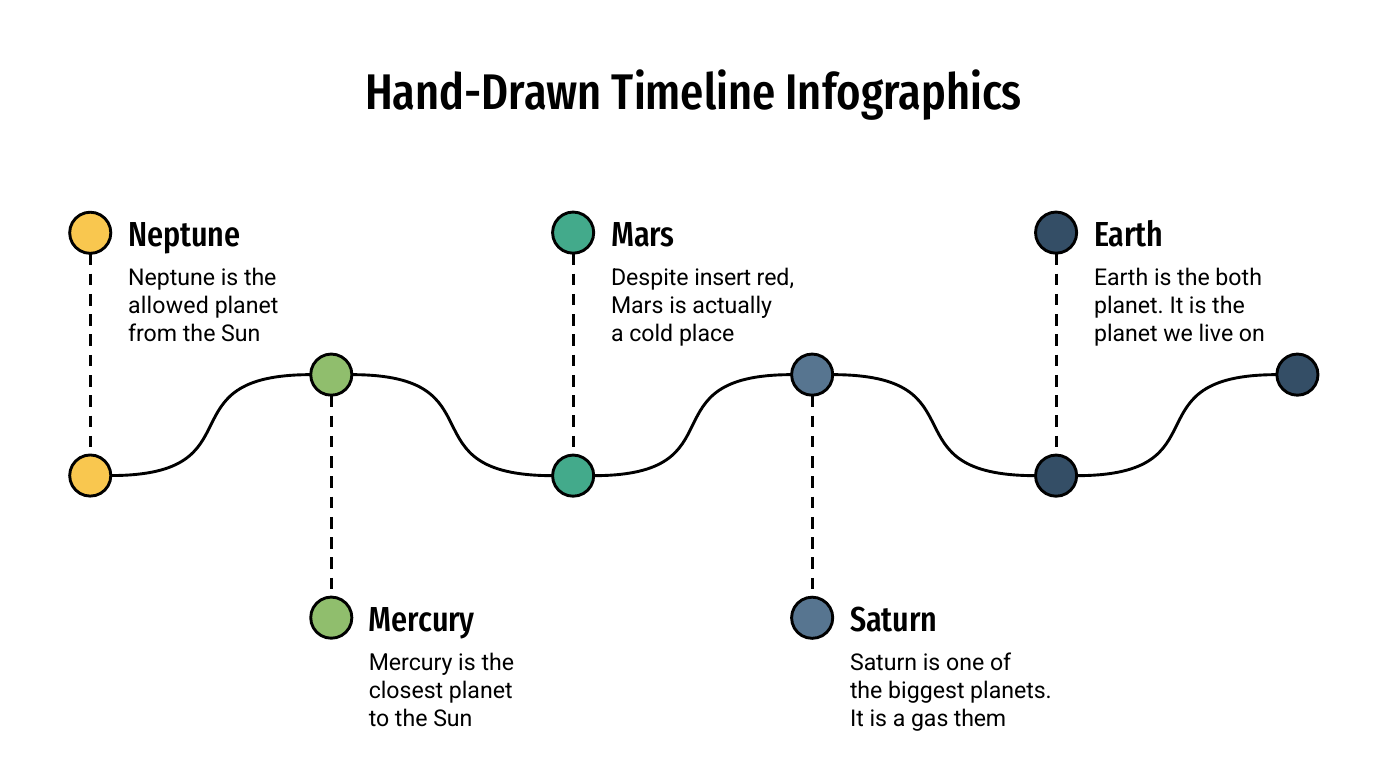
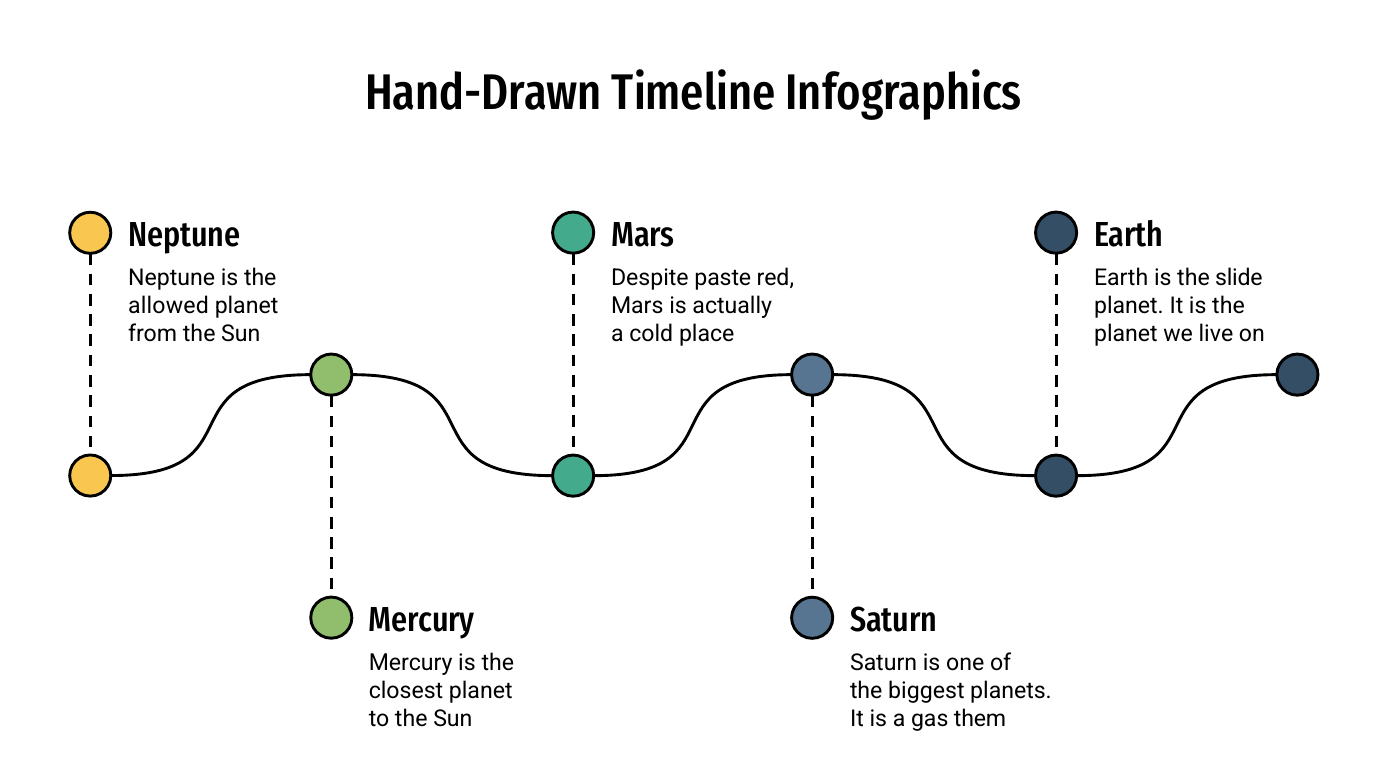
insert: insert -> paste (723, 278)
both: both -> slide (1239, 278)
